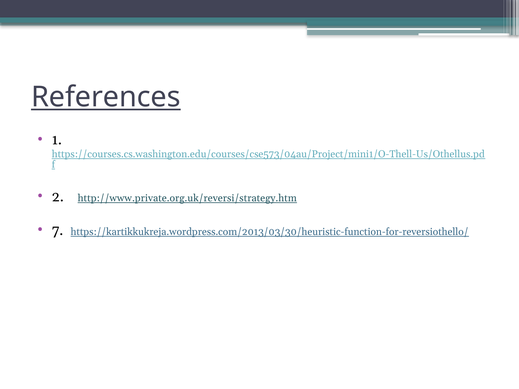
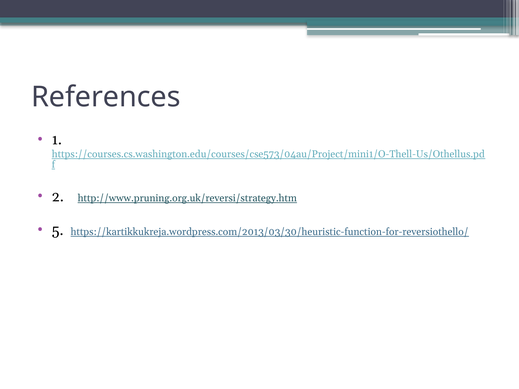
References underline: present -> none (106, 97)
http://www.private.org.uk/reversi/strategy.htm: http://www.private.org.uk/reversi/strategy.htm -> http://www.pruning.org.uk/reversi/strategy.htm (187, 198)
7: 7 -> 5 (58, 231)
